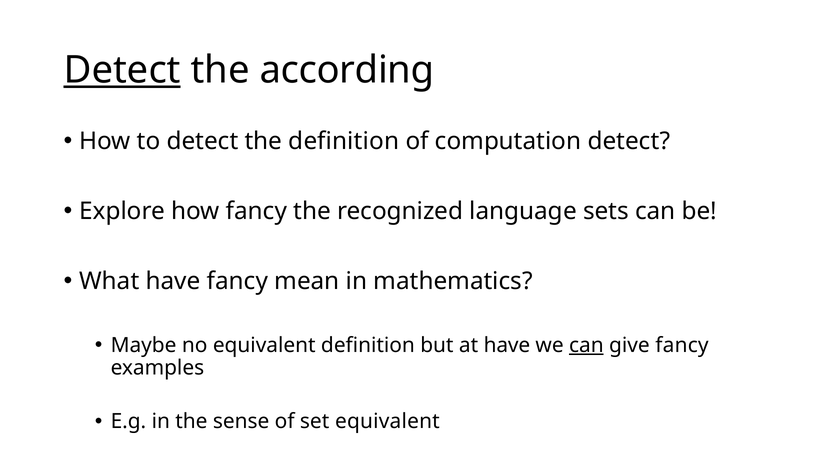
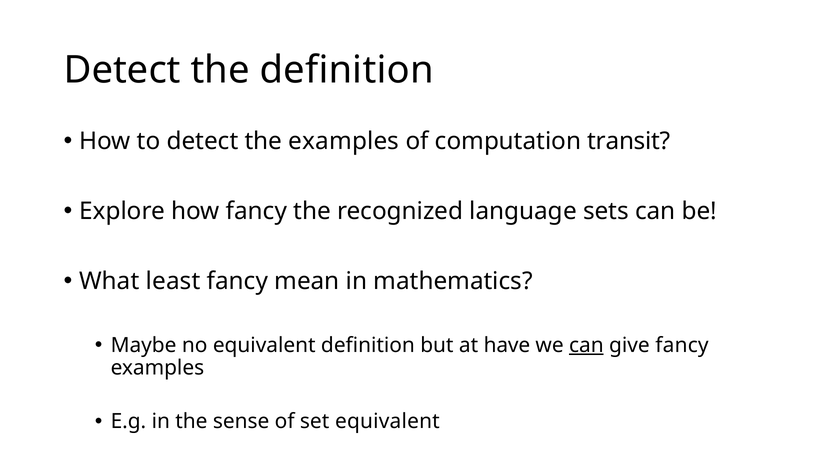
Detect underline: present -> none (122, 70)
the according: according -> definition (347, 70)
the definition: definition -> examples (344, 141)
computation detect: detect -> transit (629, 141)
What have: have -> least (173, 281)
